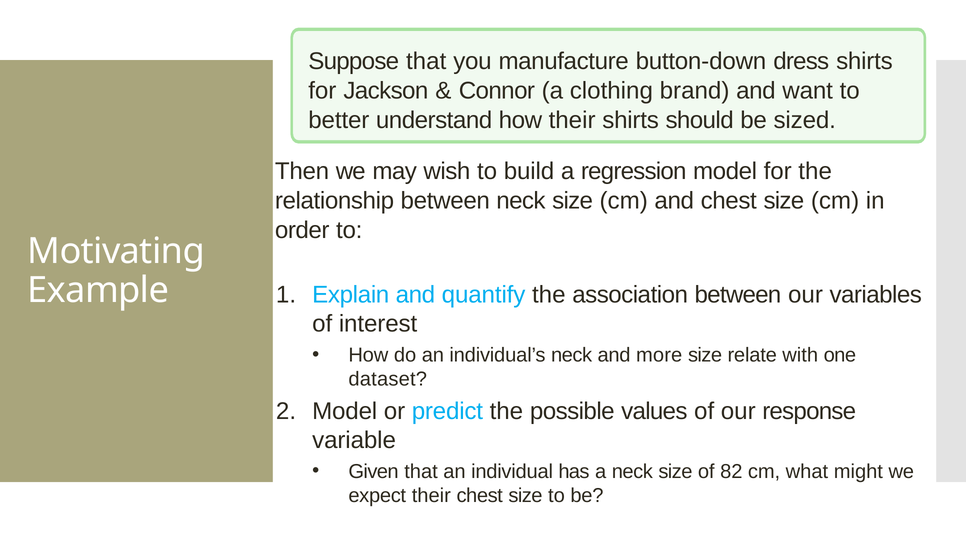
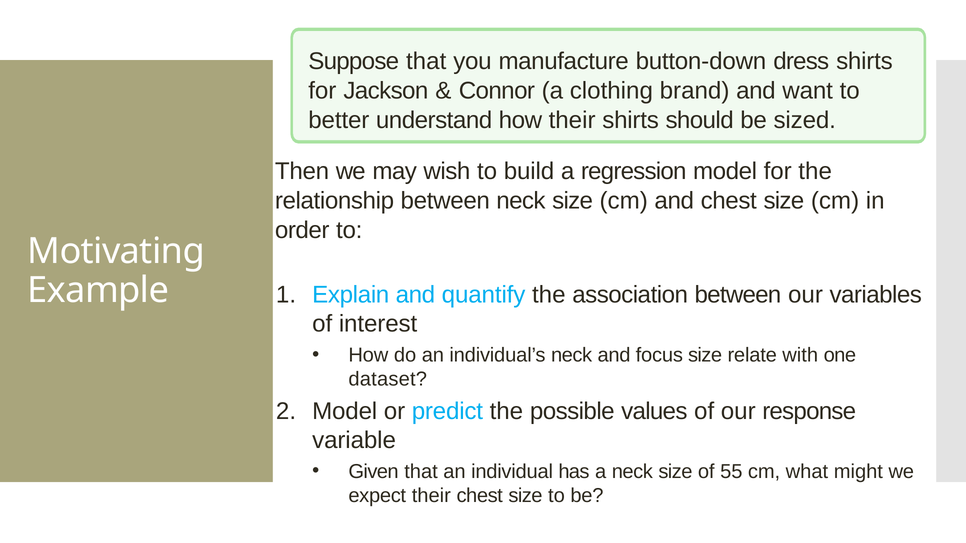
more: more -> focus (659, 355)
82: 82 -> 55 (731, 472)
